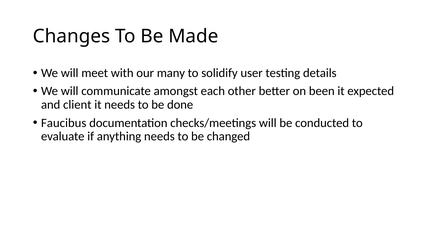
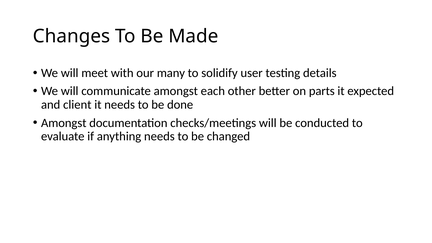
been: been -> parts (322, 91)
Faucibus: Faucibus -> Amongst (64, 123)
